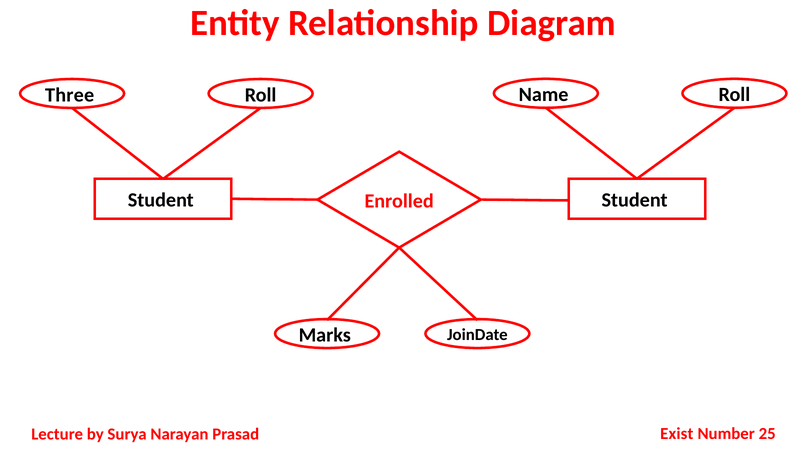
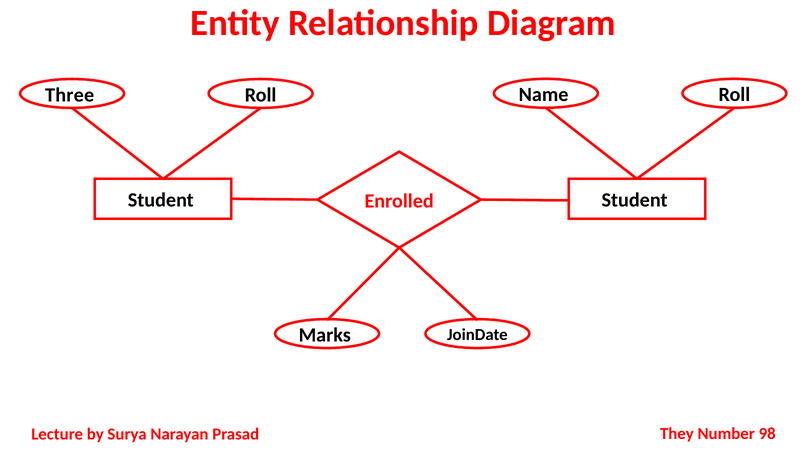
Exist: Exist -> They (677, 434)
25: 25 -> 98 (767, 434)
